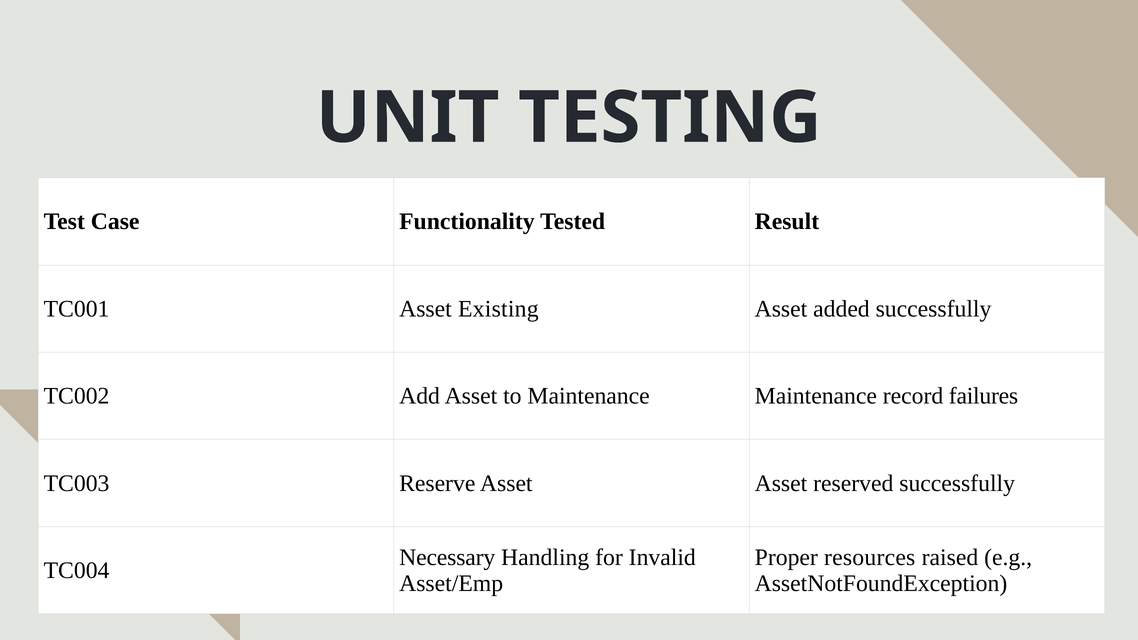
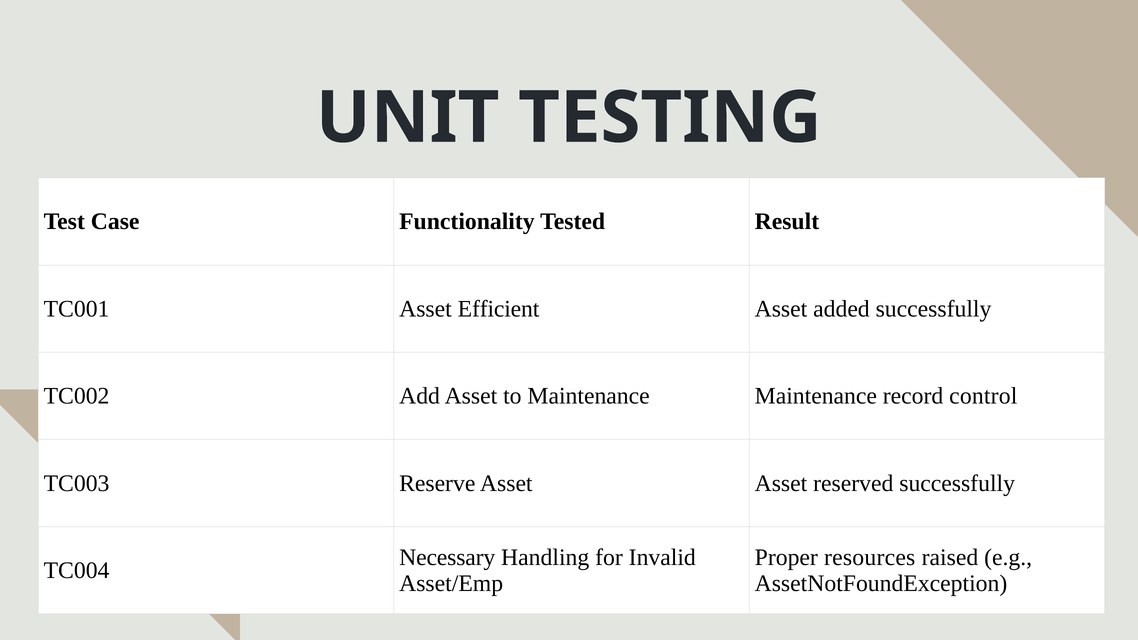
Existing: Existing -> Efficient (499, 309)
failures: failures -> control (983, 396)
